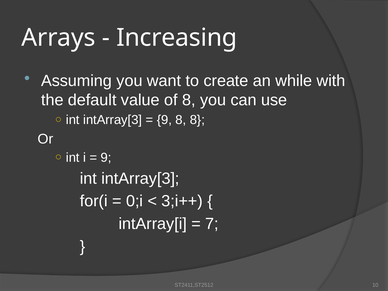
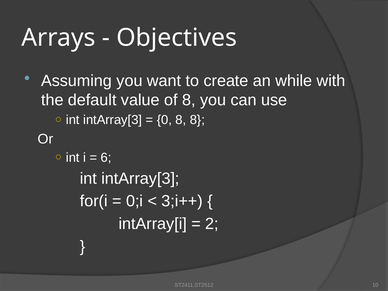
Increasing: Increasing -> Objectives (177, 38)
9: 9 -> 0 (164, 120)
9: 9 -> 6 (106, 158)
7: 7 -> 2 (212, 224)
